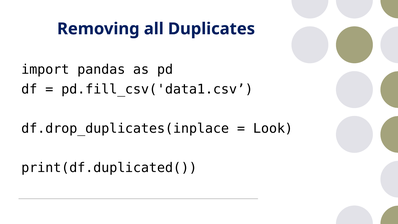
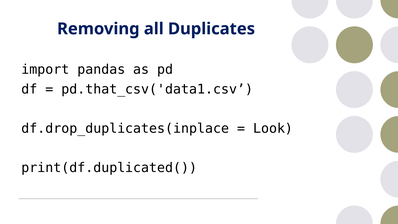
pd.fill_csv('data1.csv: pd.fill_csv('data1.csv -> pd.that_csv('data1.csv (157, 89)
